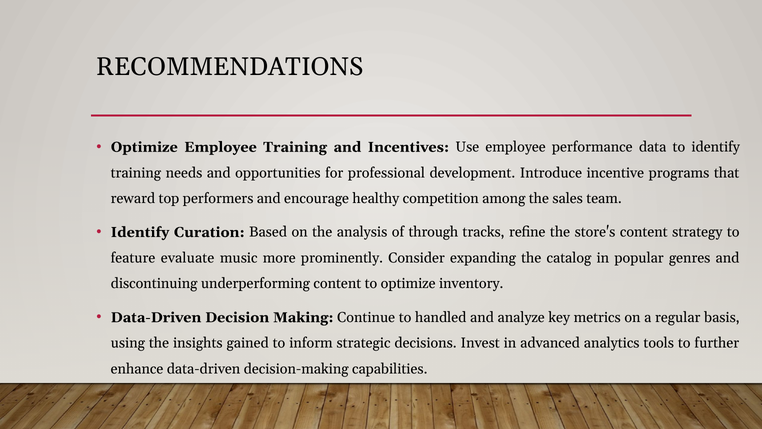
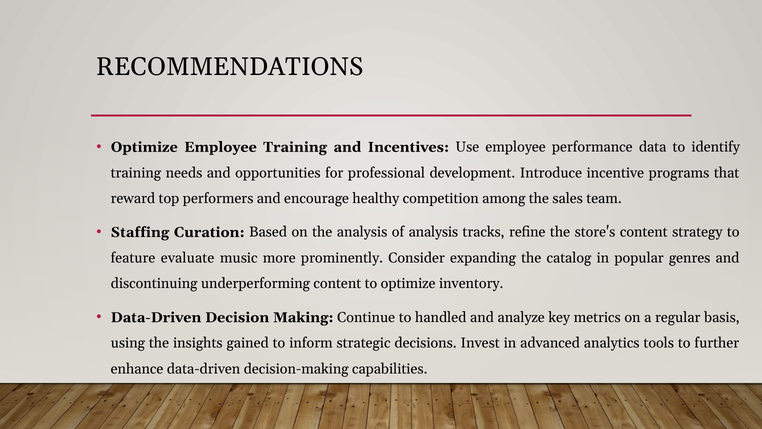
Identify: Identify -> Staffing (140, 232)
of through: through -> analysis (433, 232)
